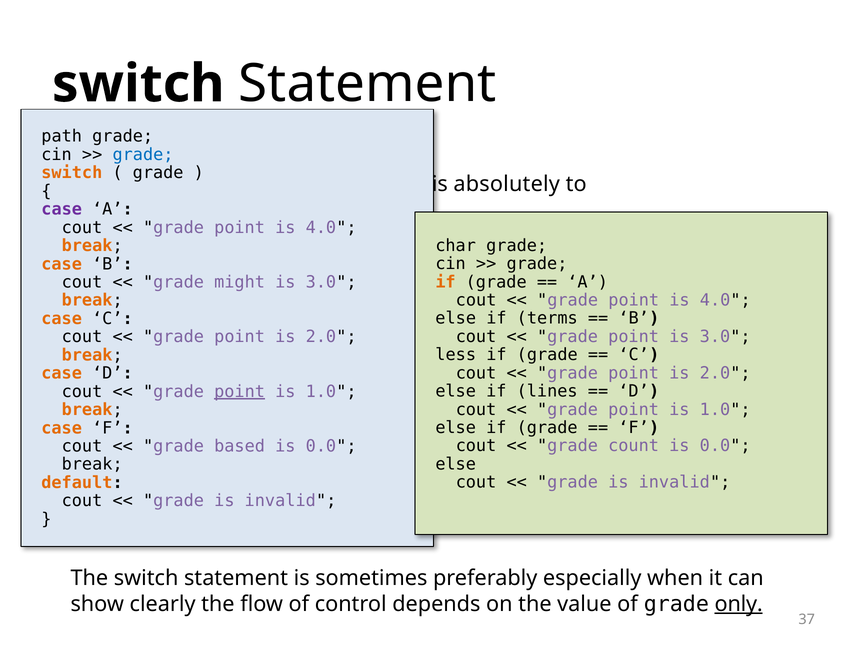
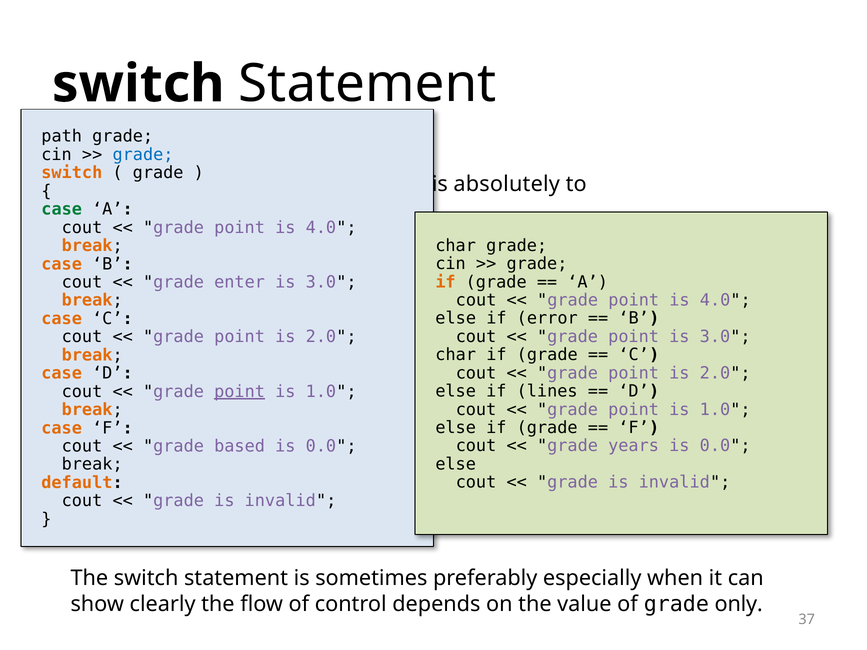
case colour: purple -> green (62, 209)
might: might -> enter (240, 282)
terms: terms -> error (547, 319)
less: less -> char (456, 355)
count: count -> years (634, 446)
only underline: present -> none (739, 604)
